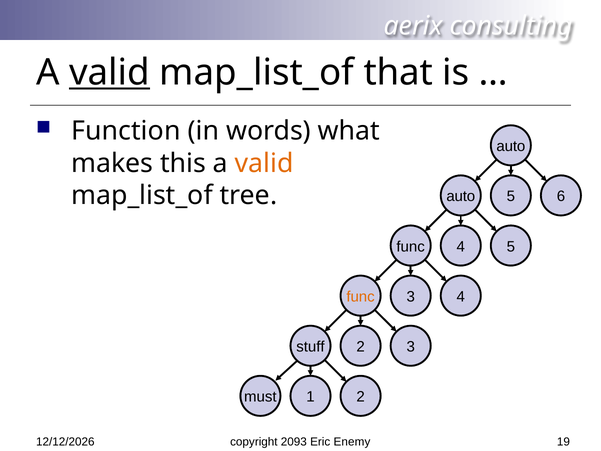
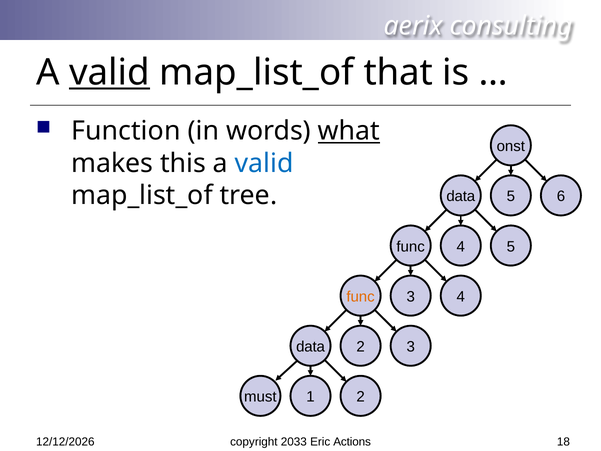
what underline: none -> present (349, 131)
auto: auto -> onst (511, 146)
valid colour: orange -> blue (264, 163)
auto: auto -> data (461, 196)
stuff: stuff -> data (311, 347)
19: 19 -> 18 (563, 442)
2093: 2093 -> 2033 (294, 442)
Enemy: Enemy -> Actions (352, 442)
